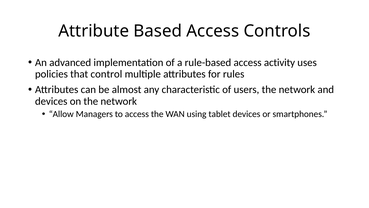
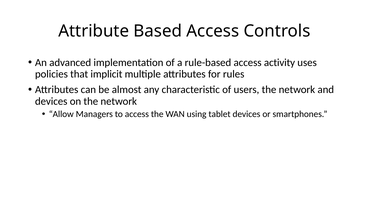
control: control -> implicit (106, 74)
